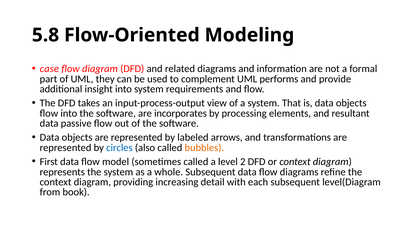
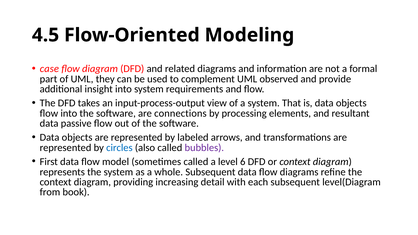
5.8: 5.8 -> 4.5 (46, 35)
performs: performs -> observed (279, 79)
incorporates: incorporates -> connections (180, 113)
bubbles colour: orange -> purple (204, 148)
2: 2 -> 6 (243, 162)
